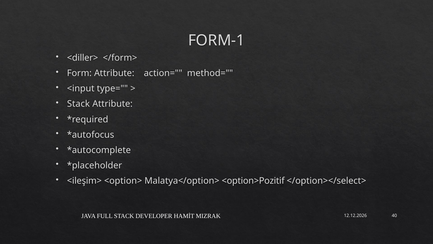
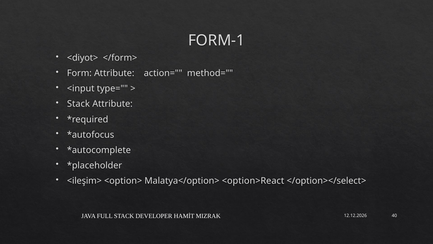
<diller>: <diller> -> <diyot> (83, 58)
<option>Pozitif: <option>Pozitif -> <option>React (253, 181)
